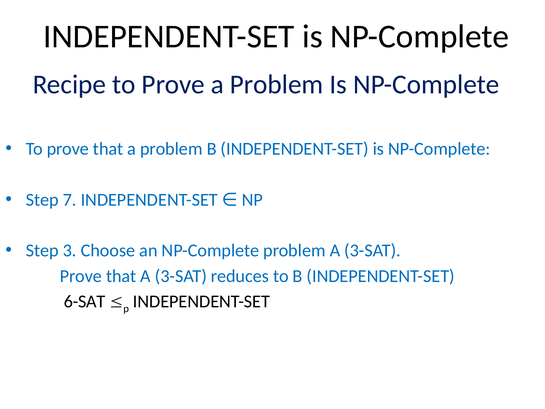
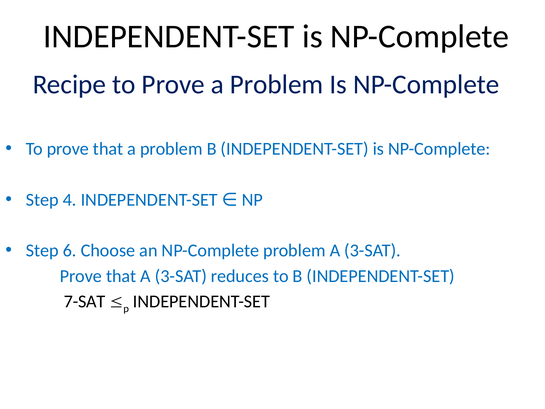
7: 7 -> 4 (70, 200)
3: 3 -> 6 (70, 250)
6-SAT: 6-SAT -> 7-SAT (85, 301)
